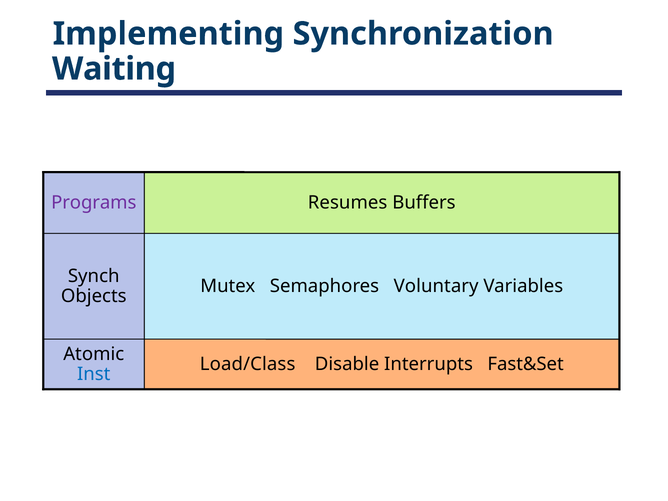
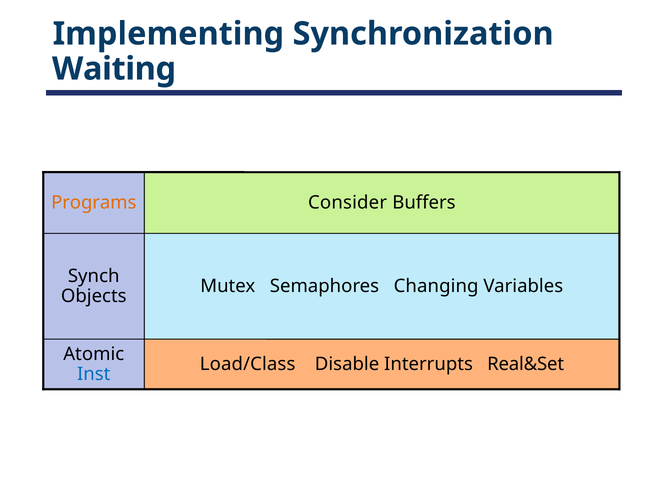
Programs colour: purple -> orange (94, 203)
Resumes: Resumes -> Consider (348, 203)
Voluntary: Voluntary -> Changing (436, 286)
Fast&Set: Fast&Set -> Real&Set (526, 364)
